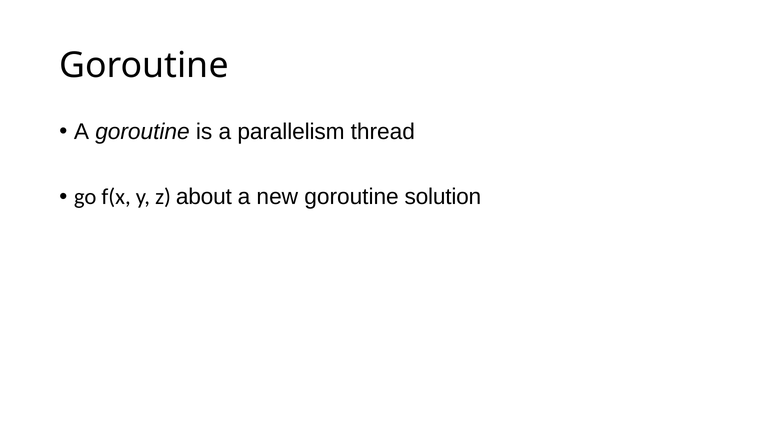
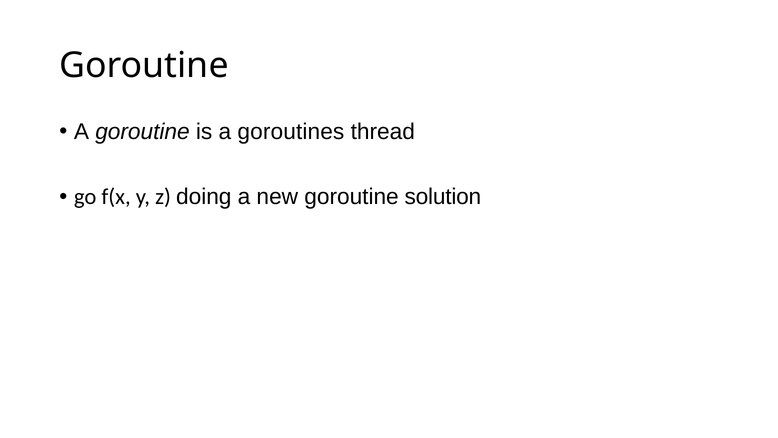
parallelism: parallelism -> goroutines (291, 132)
about: about -> doing (204, 197)
